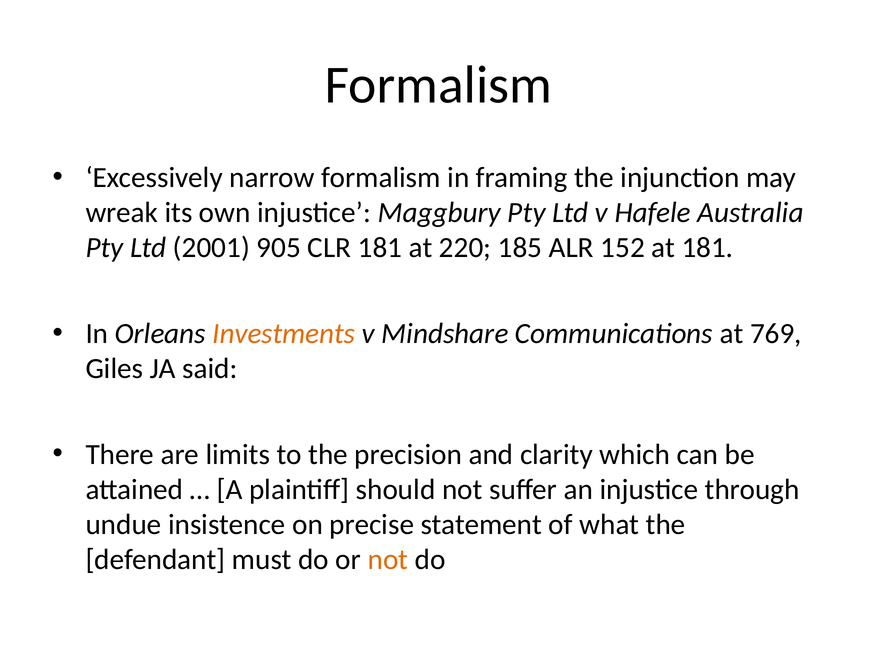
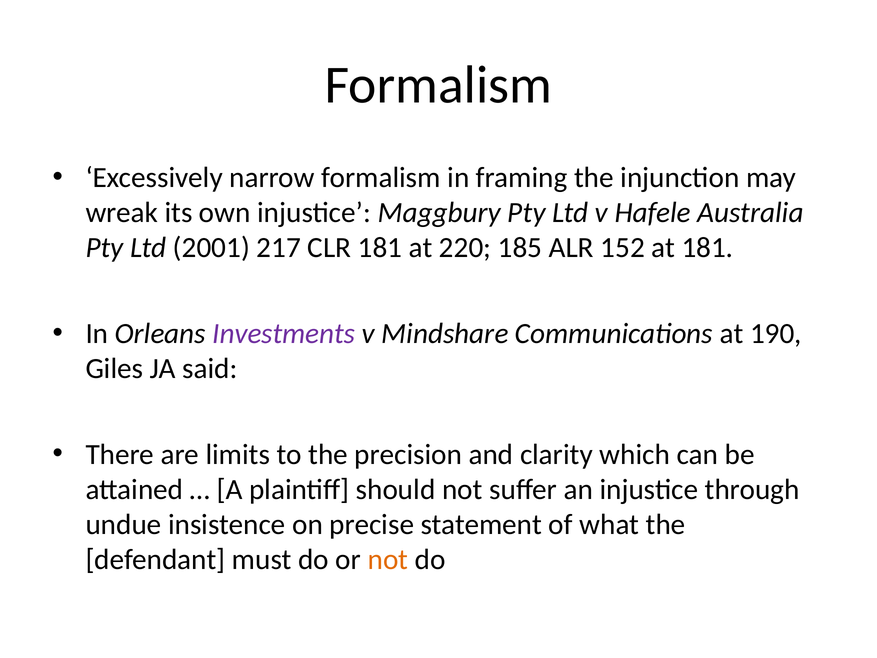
905: 905 -> 217 (279, 248)
Investments colour: orange -> purple (284, 333)
769: 769 -> 190 (776, 333)
